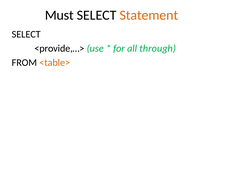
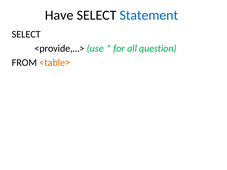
Must: Must -> Have (59, 15)
Statement colour: orange -> blue (149, 15)
through: through -> question (158, 49)
